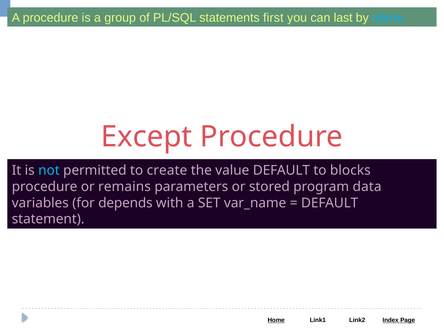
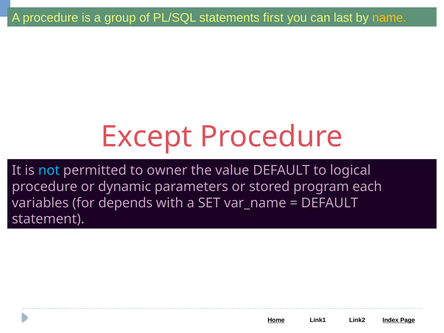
name colour: light blue -> yellow (389, 18)
create: create -> owner (167, 170)
blocks: blocks -> logical (350, 170)
remains: remains -> dynamic (125, 187)
data: data -> each (367, 187)
